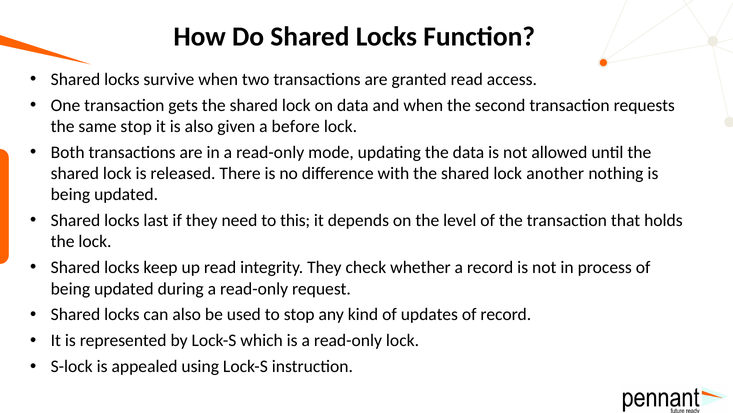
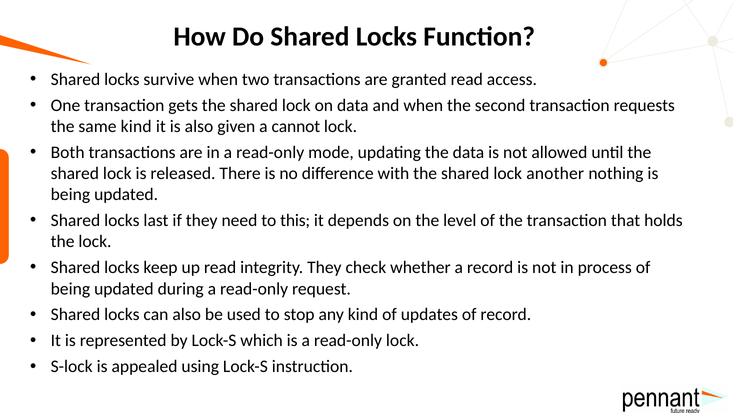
same stop: stop -> kind (136, 126)
before: before -> cannot (296, 126)
